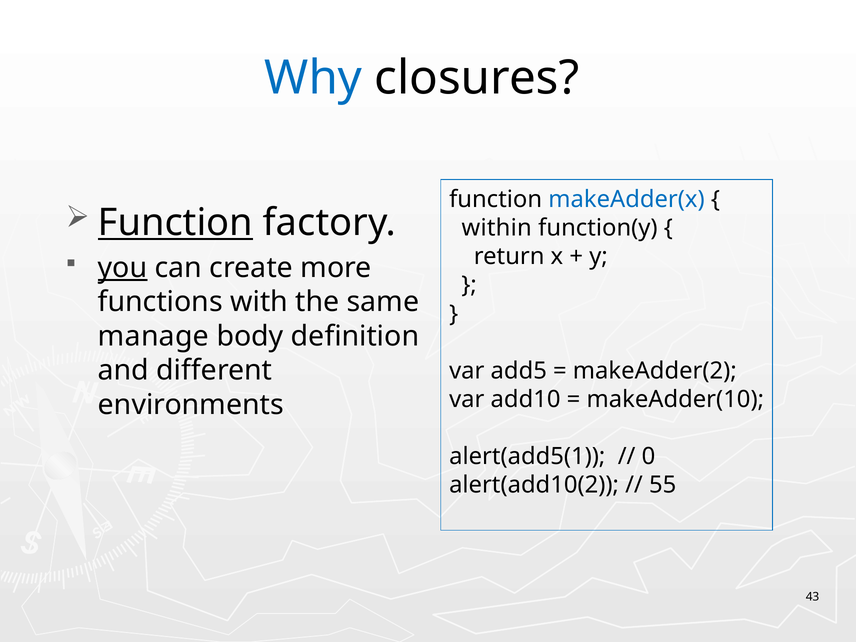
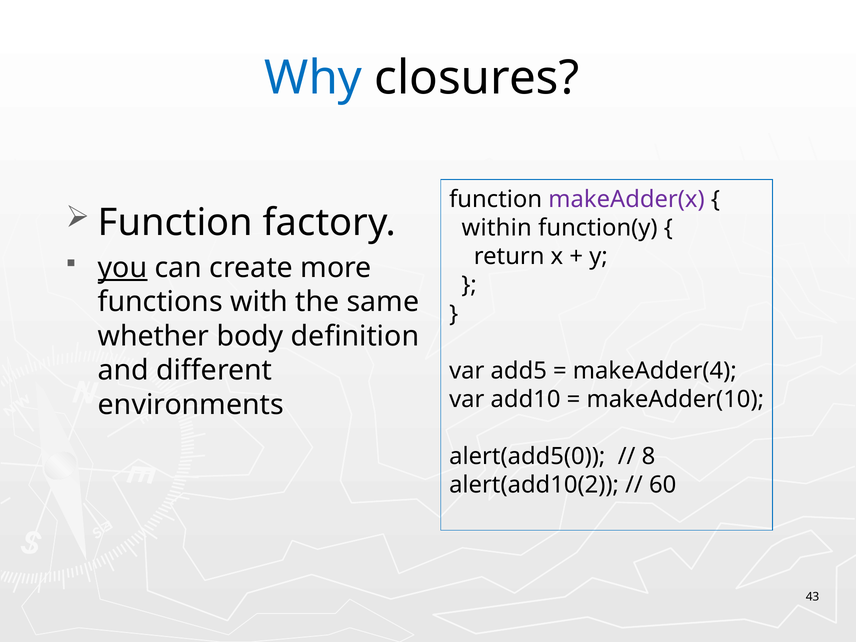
makeAdder(x colour: blue -> purple (627, 200)
Function underline: present -> none (175, 223)
manage: manage -> whether (154, 336)
makeAdder(2: makeAdder(2 -> makeAdder(4 (655, 371)
alert(add5(1: alert(add5(1 -> alert(add5(0 (527, 456)
0: 0 -> 8 (649, 456)
55: 55 -> 60 (663, 485)
